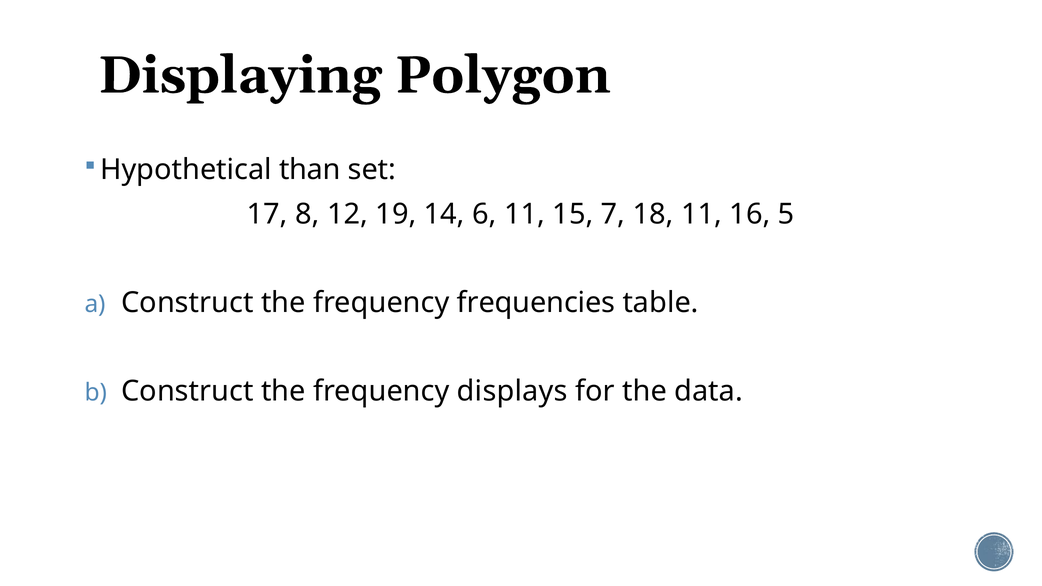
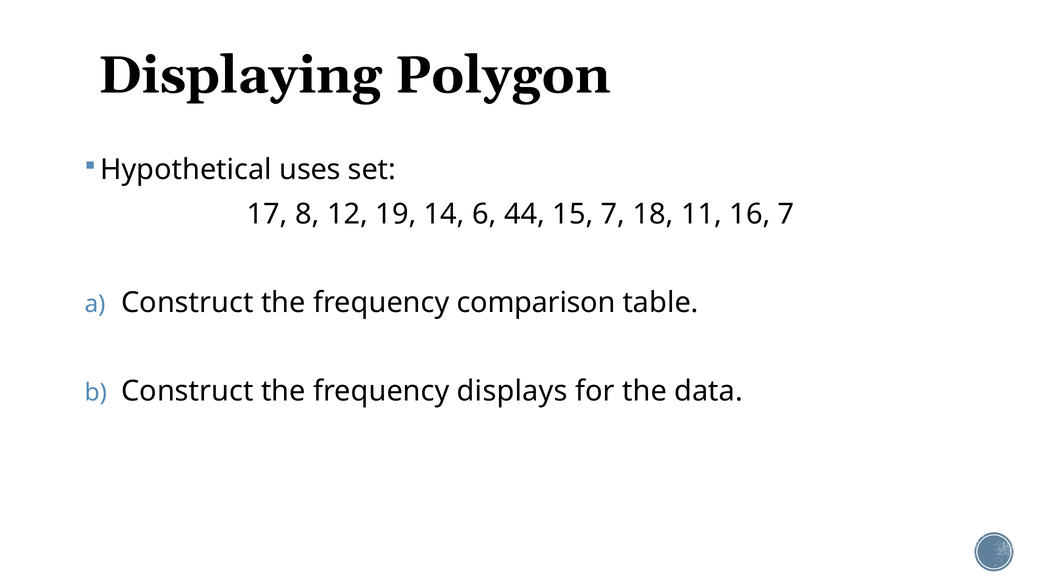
than: than -> uses (310, 170)
6 11: 11 -> 44 (525, 214)
16 5: 5 -> 7 (786, 214)
frequencies: frequencies -> comparison (536, 303)
